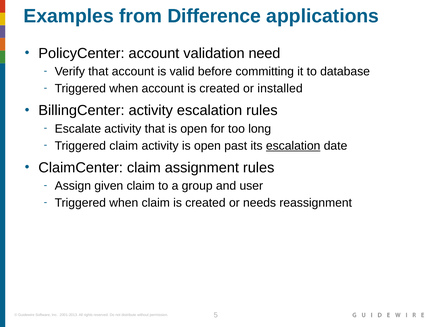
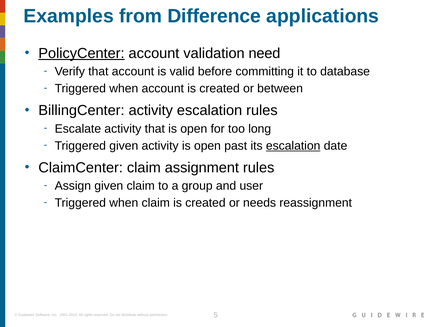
PolicyCenter underline: none -> present (81, 53)
installed: installed -> between (280, 88)
Triggered claim: claim -> given (124, 145)
